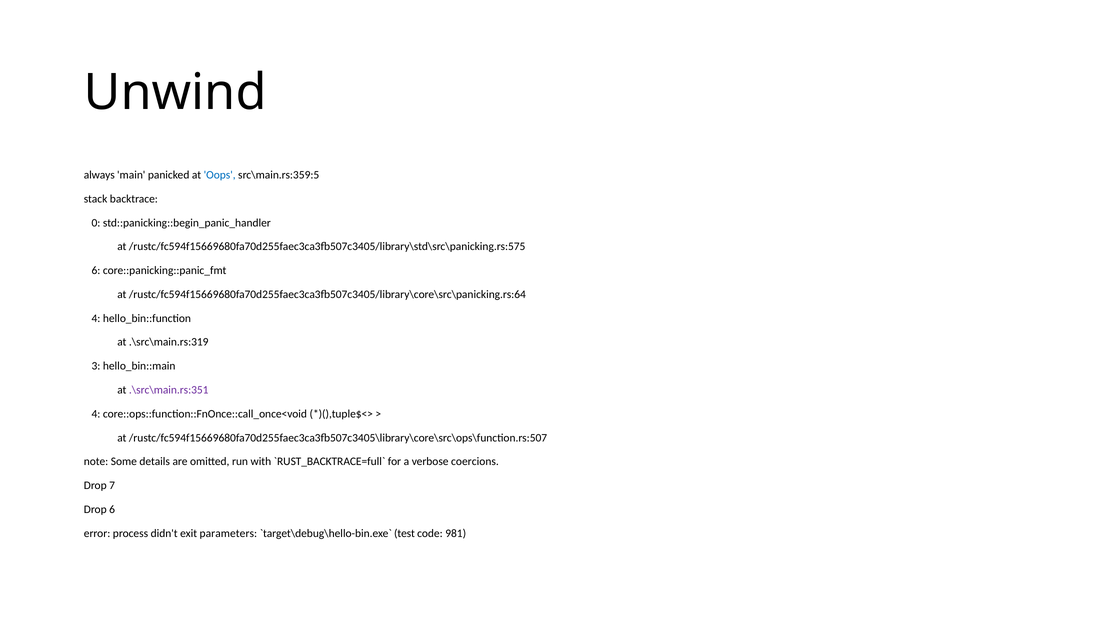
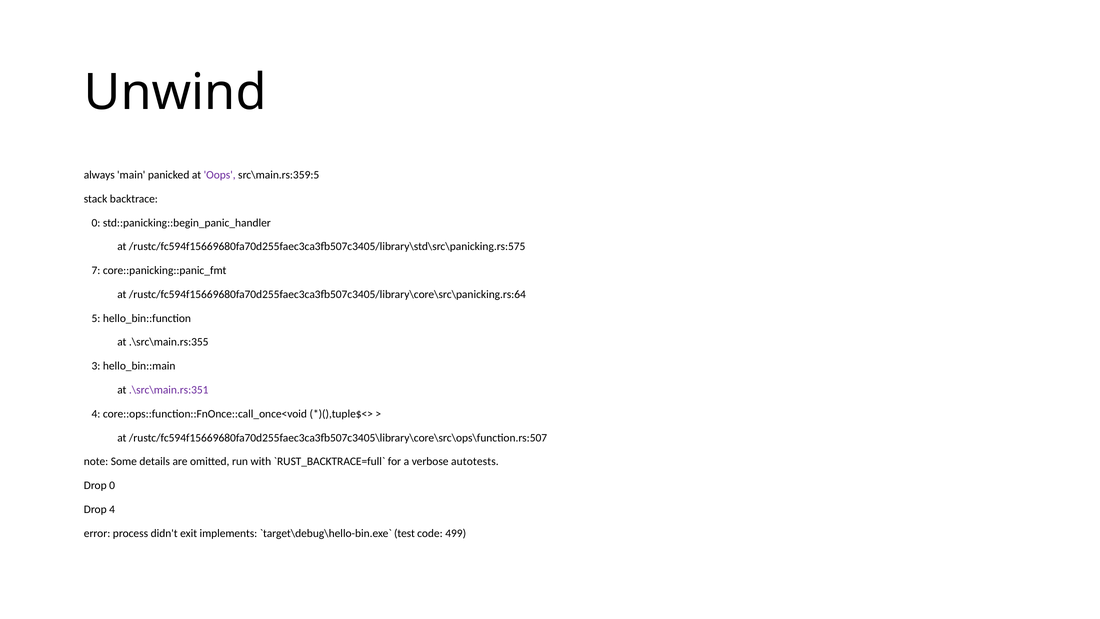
Oops colour: blue -> purple (220, 175)
6: 6 -> 7 (96, 270)
4: 4 -> 5 (96, 318)
.\src\main.rs:319: .\src\main.rs:319 -> .\src\main.rs:355 (169, 342)
coercions: coercions -> autotests (475, 461)
Drop 7: 7 -> 0 (112, 485)
Drop 6: 6 -> 4 (112, 509)
parameters: parameters -> implements (228, 533)
981: 981 -> 499 (456, 533)
